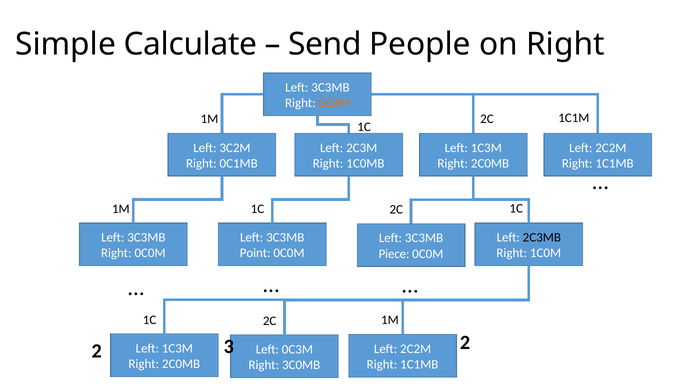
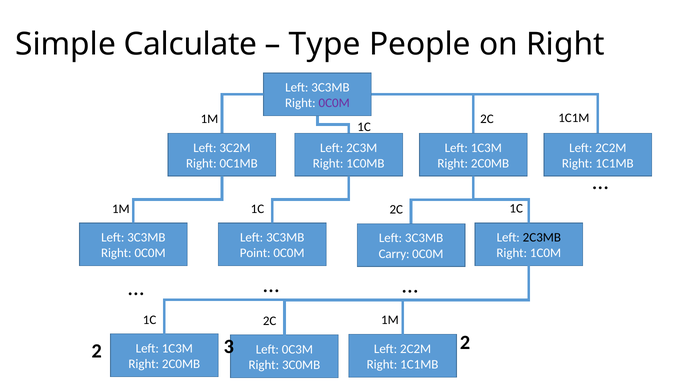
Send: Send -> Type (325, 44)
0C0M colour: orange -> purple (334, 103)
Piece: Piece -> Carry (394, 254)
